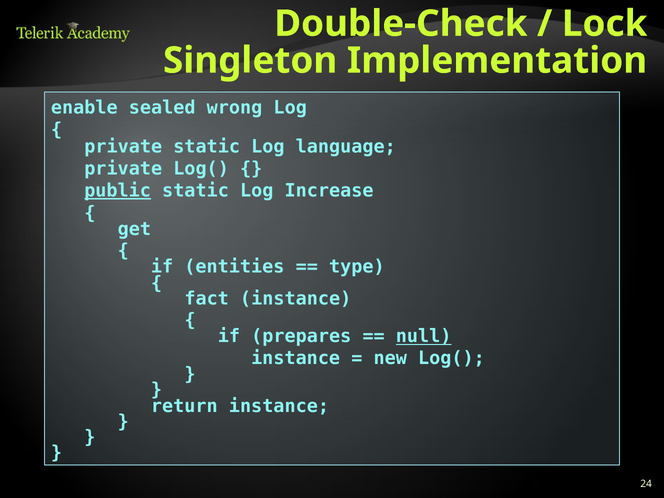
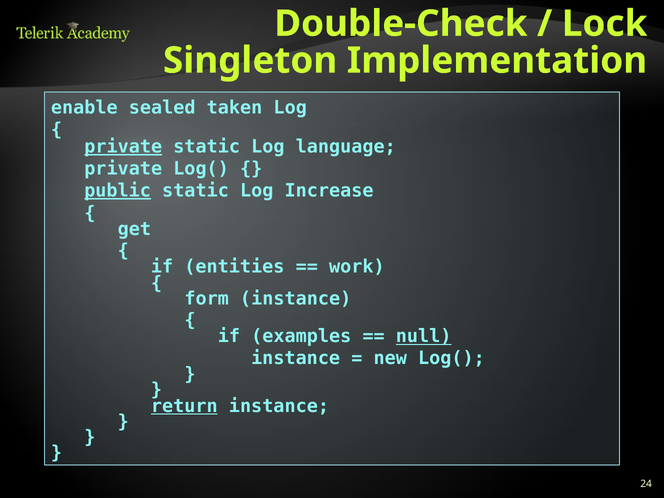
wrong: wrong -> taken (235, 108)
private underline: none -> present (123, 147)
type: type -> work (357, 267)
fact: fact -> form (207, 299)
prepares: prepares -> examples (301, 336)
return underline: none -> present (184, 406)
